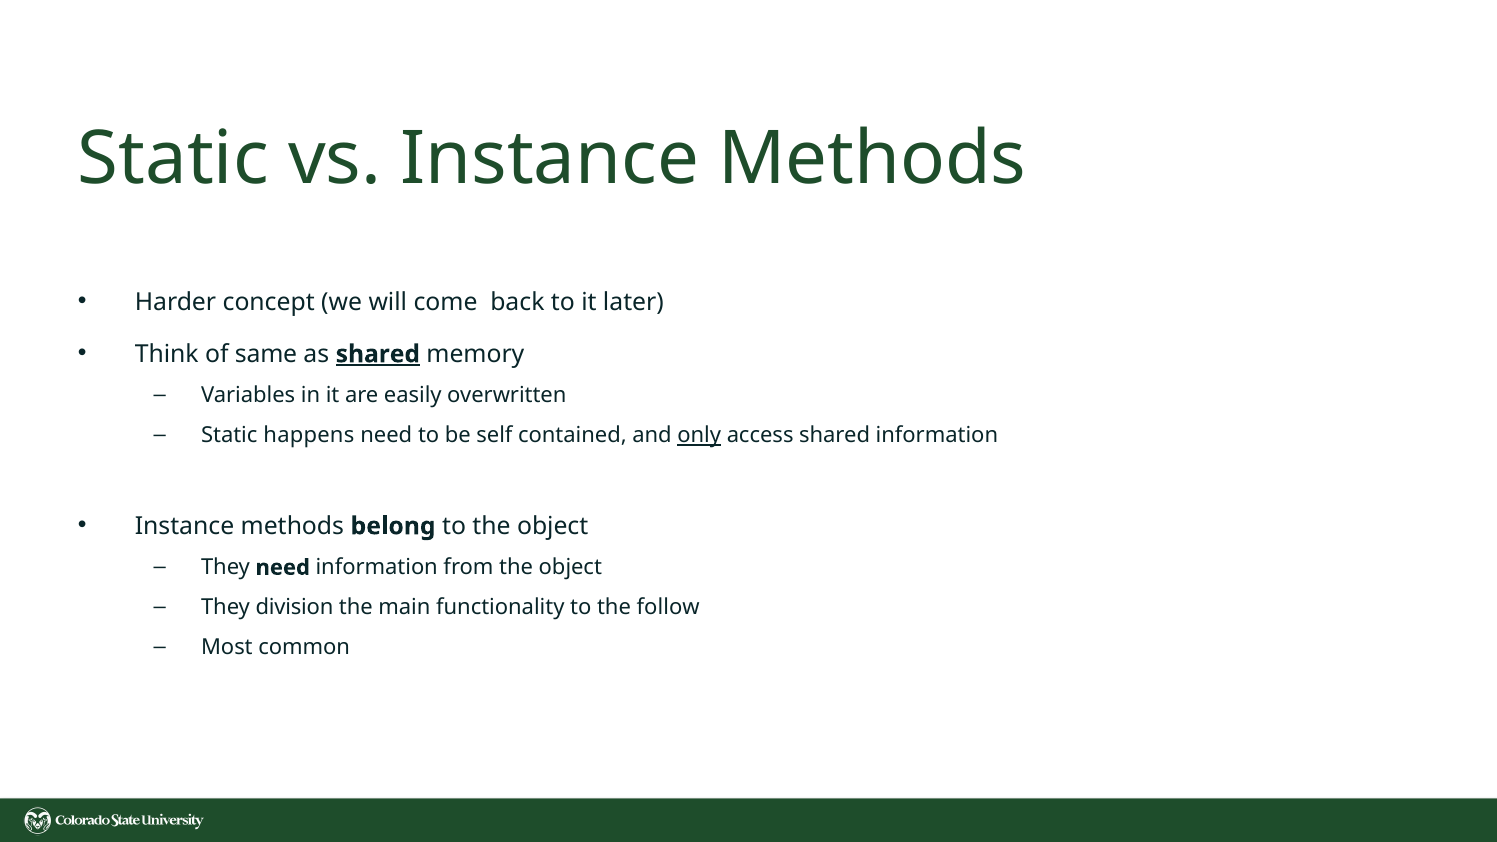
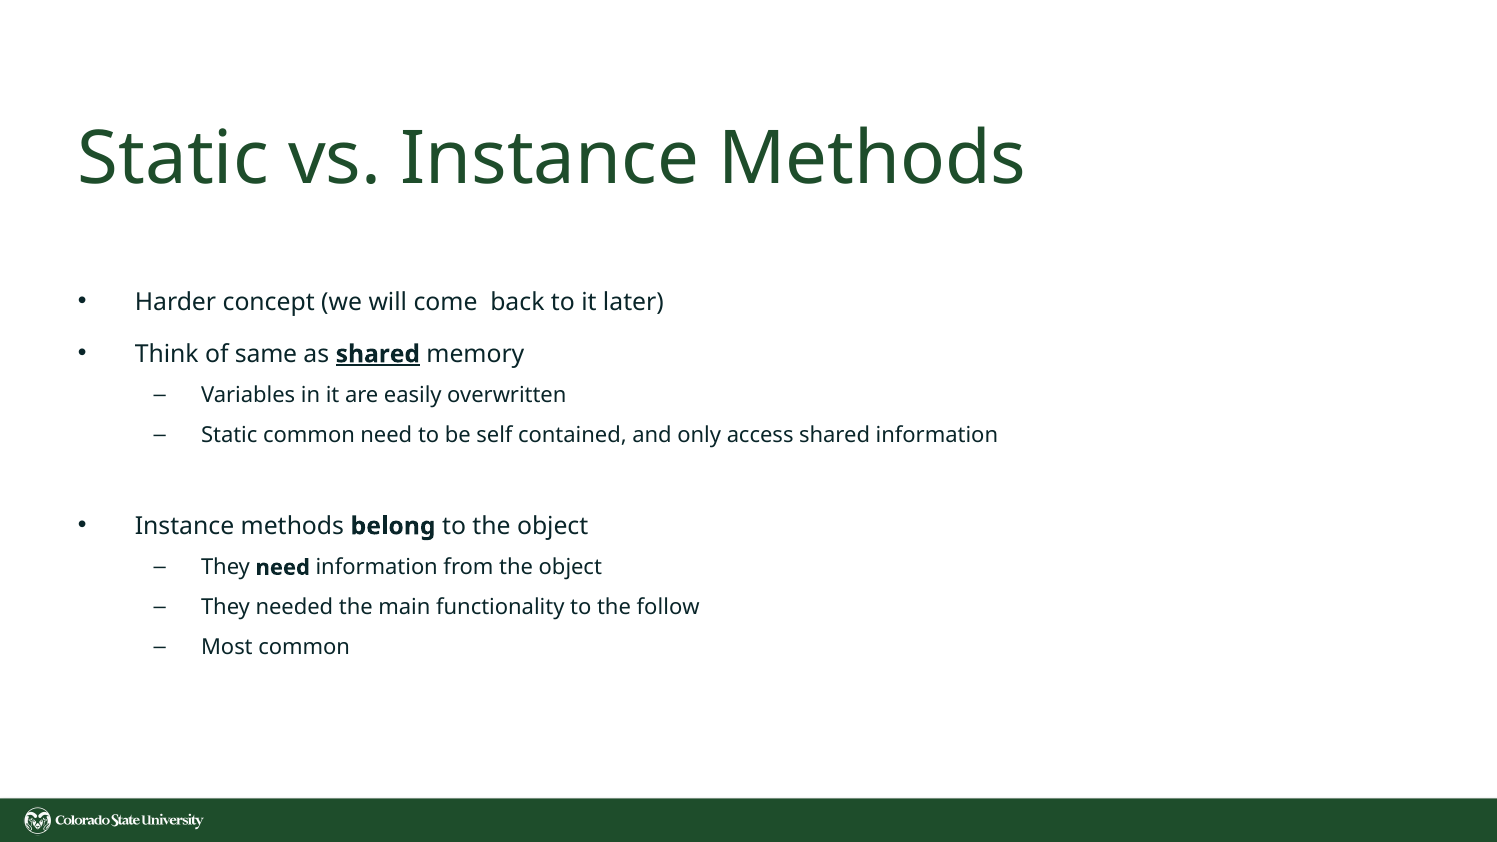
Static happens: happens -> common (309, 435)
only underline: present -> none (699, 435)
division: division -> needed (294, 608)
